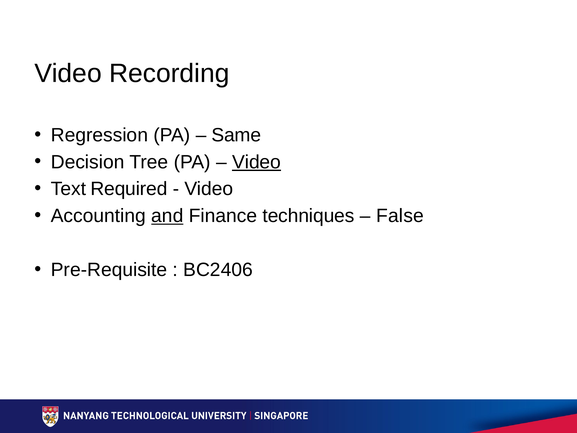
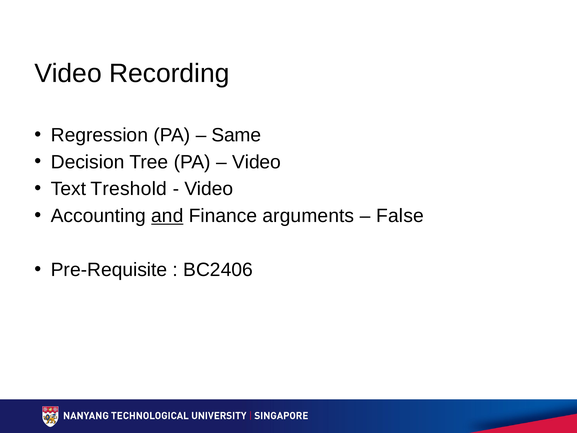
Video underline: present -> none (257, 162)
Required: Required -> Treshold (129, 189)
techniques: techniques -> arguments (308, 216)
